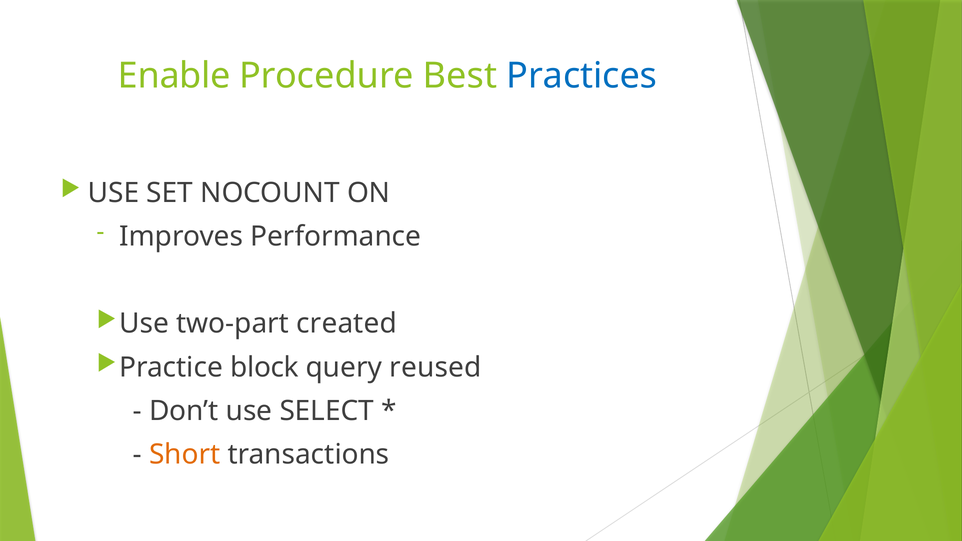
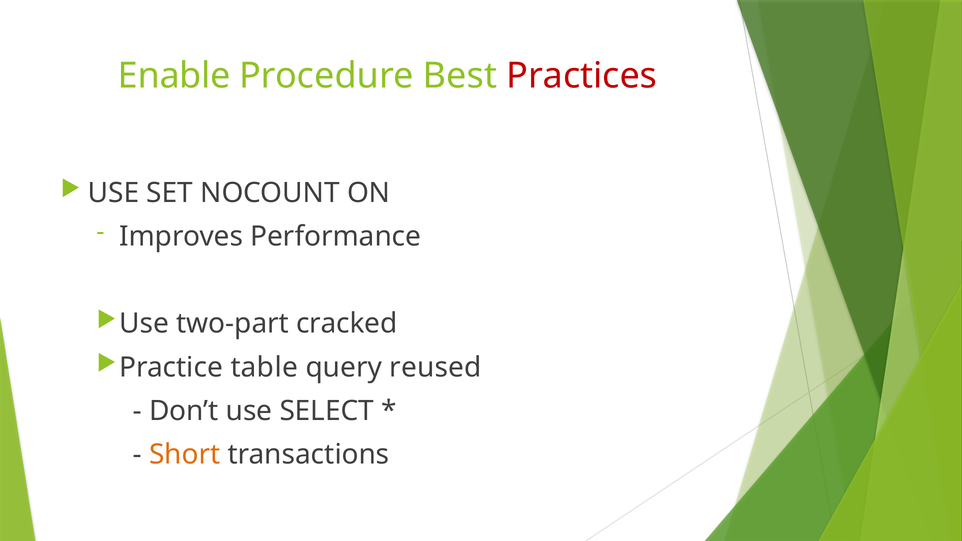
Practices colour: blue -> red (582, 76)
created: created -> cracked (347, 324)
block: block -> table (264, 367)
